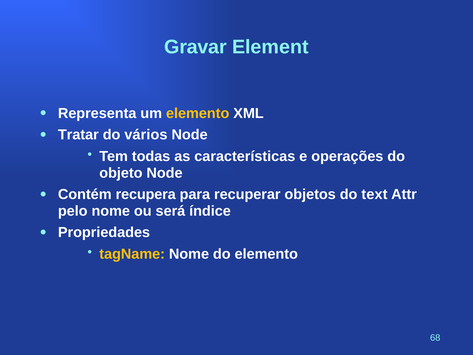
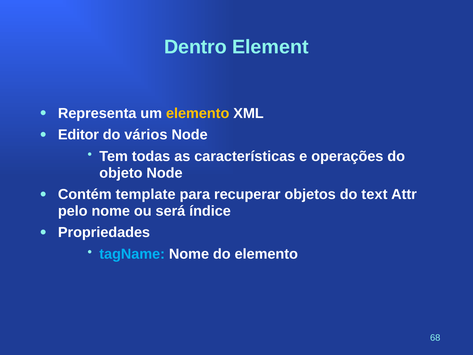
Gravar: Gravar -> Dentro (195, 47)
Tratar: Tratar -> Editor (78, 135)
recupera: recupera -> template (146, 194)
tagName colour: yellow -> light blue (132, 254)
